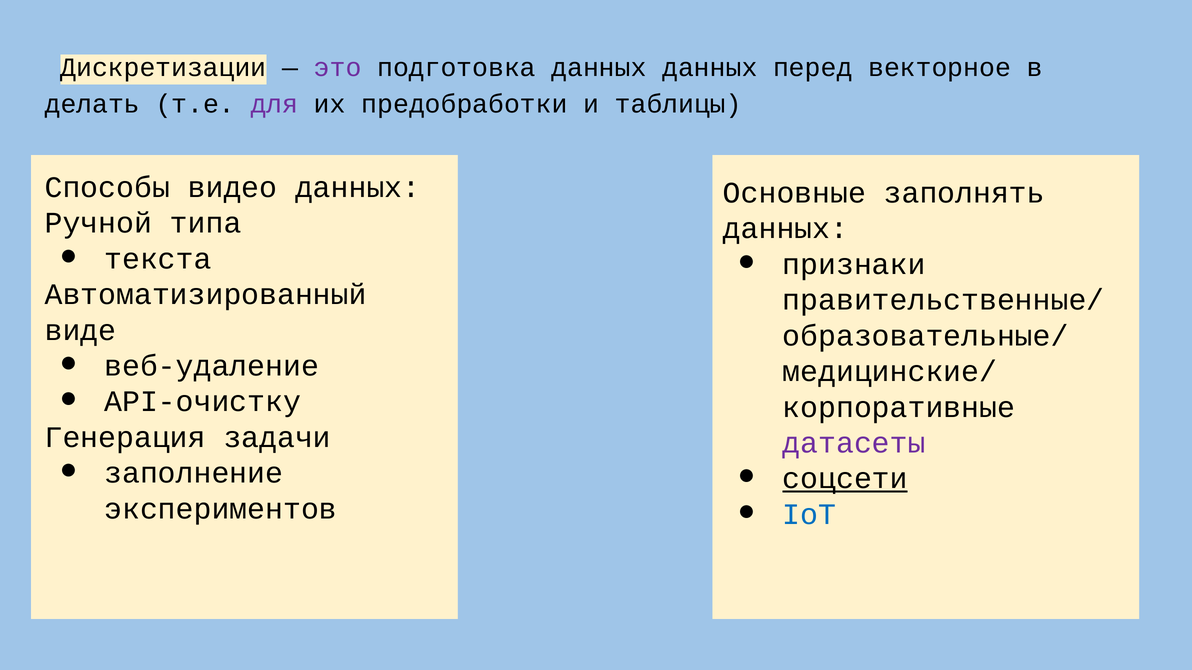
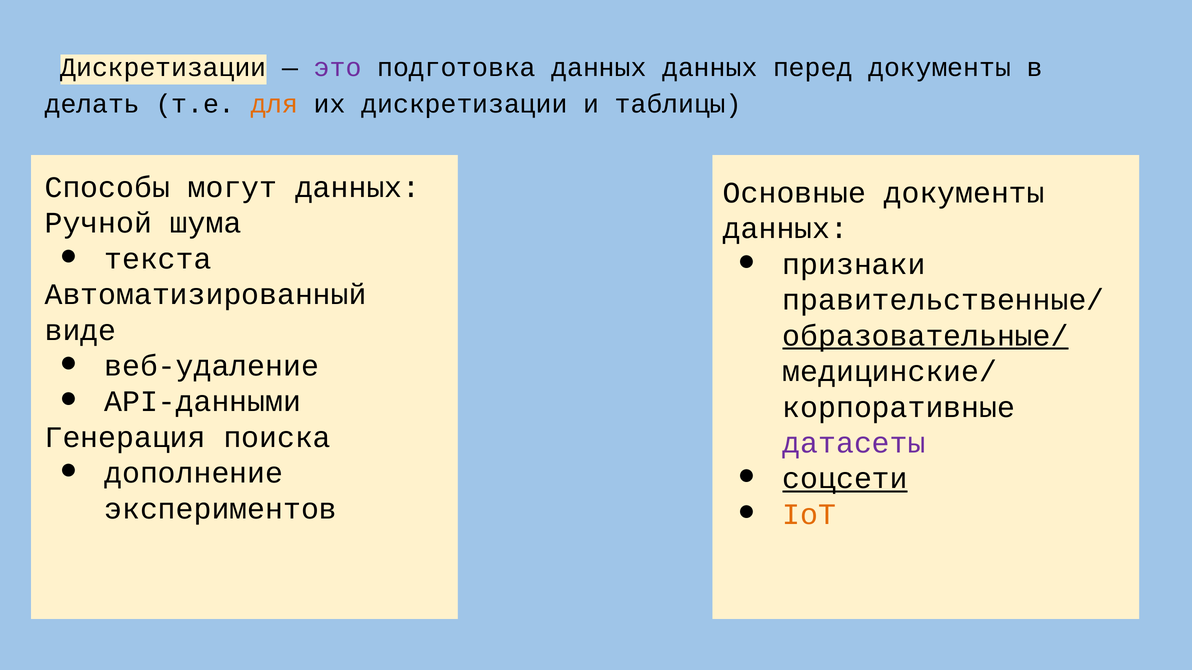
перед векторное: векторное -> документы (940, 68)
для colour: purple -> orange (274, 104)
их предобработки: предобработки -> дискретизации (465, 104)
видео: видео -> могут (232, 187)
Основные заполнять: заполнять -> документы (964, 193)
типа: типа -> шума (206, 223)
образовательные/ underline: none -> present (926, 336)
API-очистку: API-очистку -> API-данными (203, 402)
задачи: задачи -> поиска (277, 438)
заполнение: заполнение -> дополнение (194, 473)
IoT colour: blue -> orange (809, 515)
